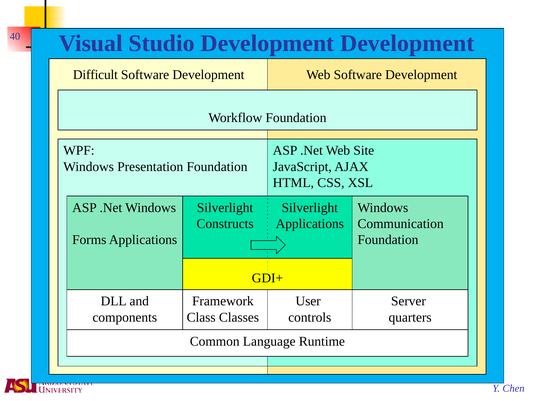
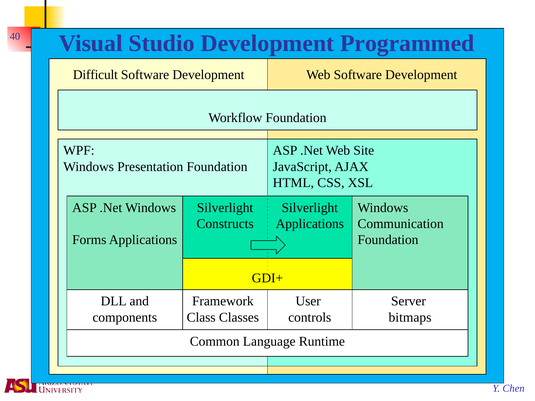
Development Development: Development -> Programmed (407, 43)
quarters: quarters -> bitmaps (410, 317)
